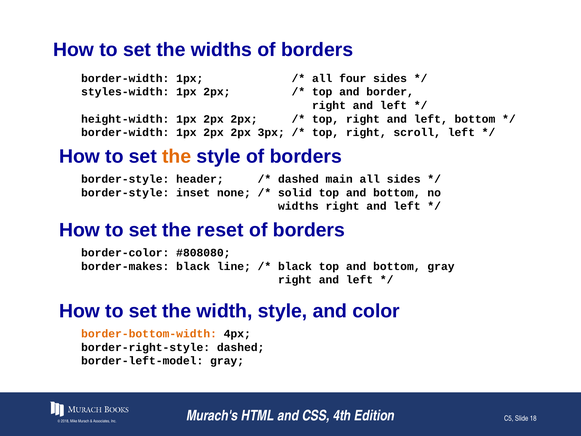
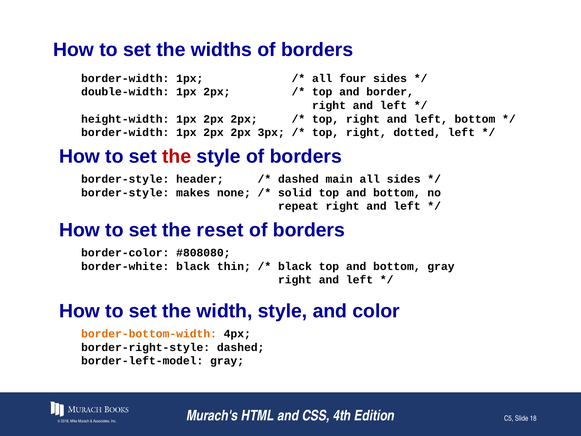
styles-width: styles-width -> double-width (125, 92)
scroll: scroll -> dotted (417, 133)
the colour: orange -> red (177, 156)
inset: inset -> makes (193, 193)
widths: widths -> repeat (298, 206)
border-makes: border-makes -> border-white (125, 266)
line: line -> thin (234, 266)
